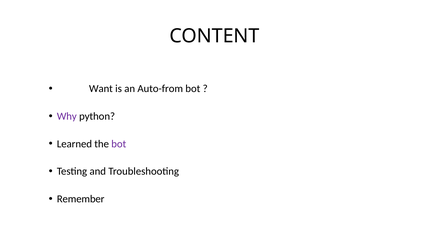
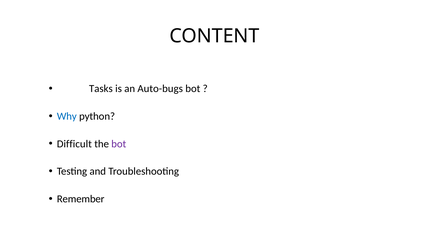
Want: Want -> Tasks (101, 89)
Auto-from: Auto-from -> Auto-bugs (160, 89)
Why colour: purple -> blue (67, 116)
Learned: Learned -> Difficult (74, 144)
